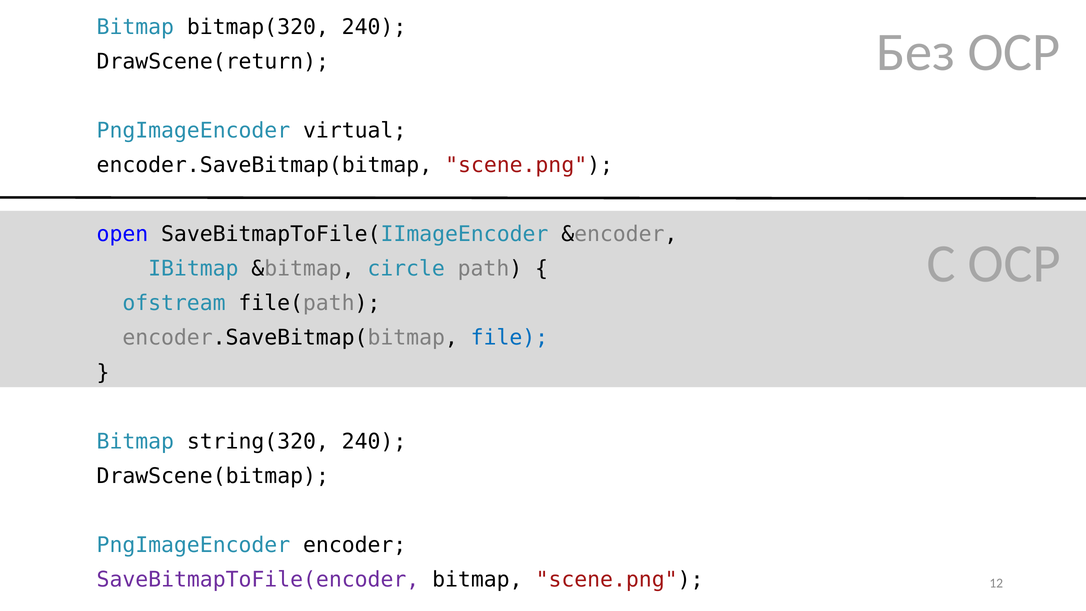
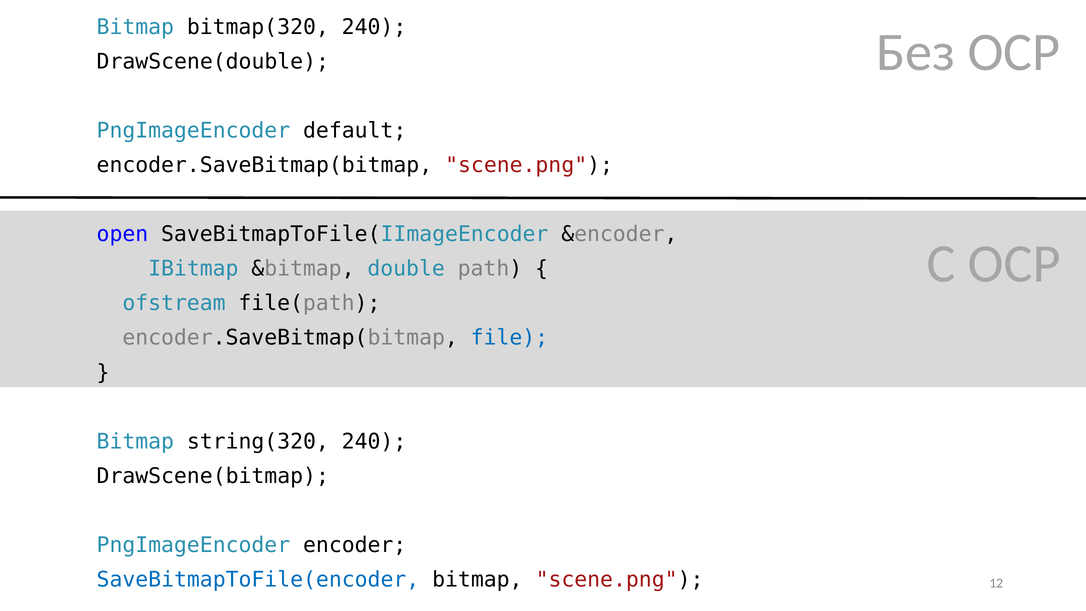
DrawScene(return: DrawScene(return -> DrawScene(double (213, 62)
virtual: virtual -> default (355, 131)
circle: circle -> double (406, 269)
SaveBitmapToFile(encoder colour: purple -> blue (258, 580)
